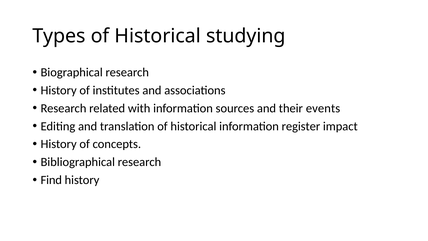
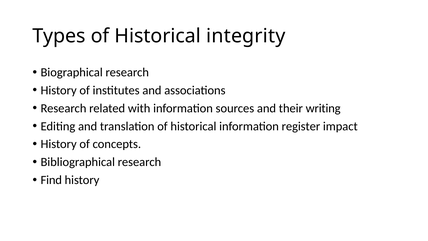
studying: studying -> integrity (246, 36)
events: events -> writing (323, 108)
